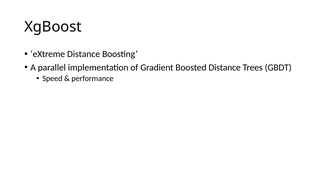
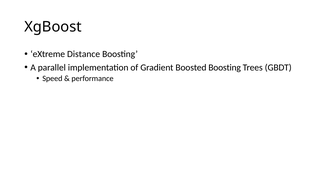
Boosted Distance: Distance -> Boosting (225, 68)
